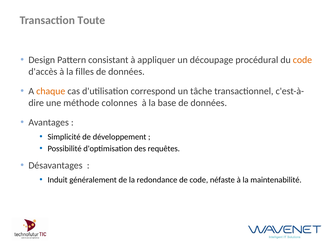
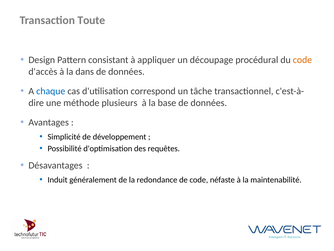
filles: filles -> dans (85, 71)
chaque colour: orange -> blue (51, 91)
colonnes: colonnes -> plusieurs (120, 103)
